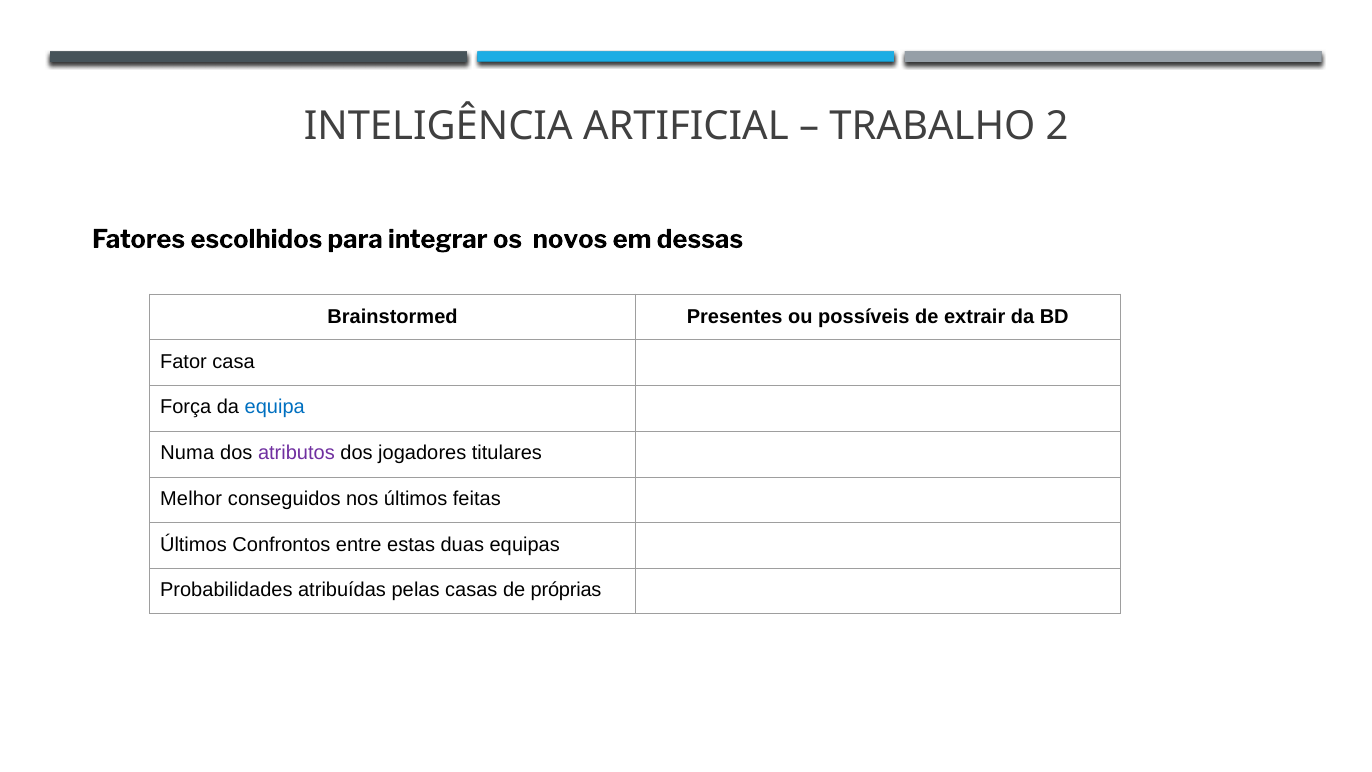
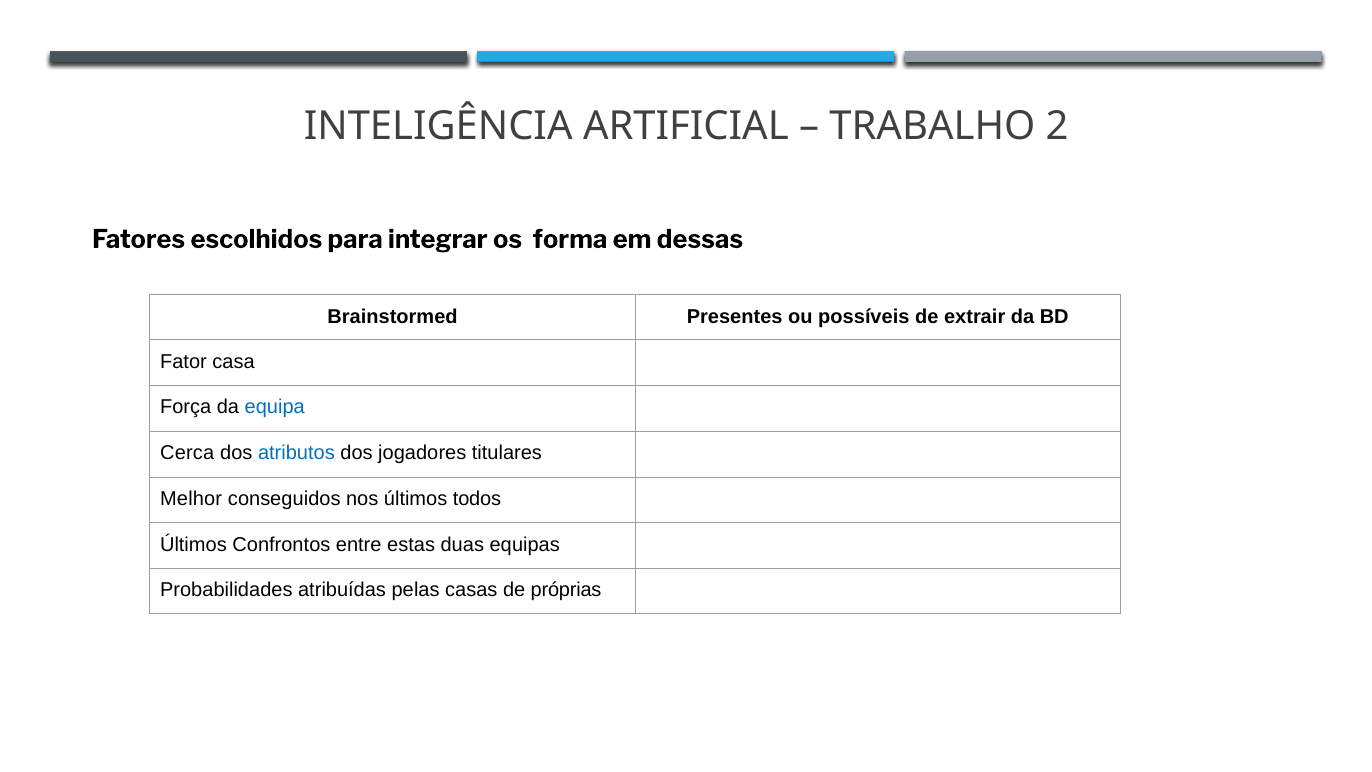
novos: novos -> forma (570, 239)
Numa: Numa -> Cerca (187, 453)
atributos colour: purple -> blue (296, 453)
feitas: feitas -> todos (477, 499)
